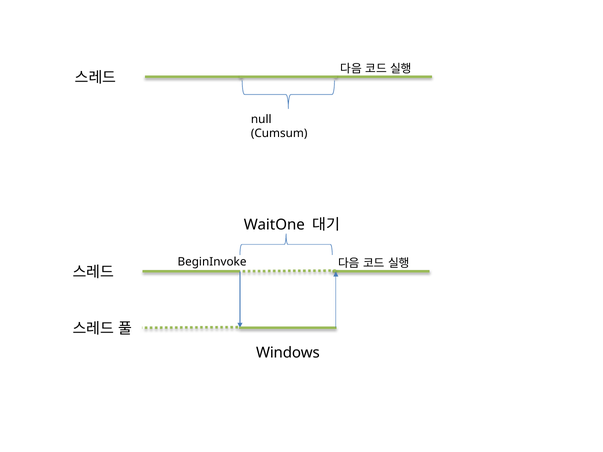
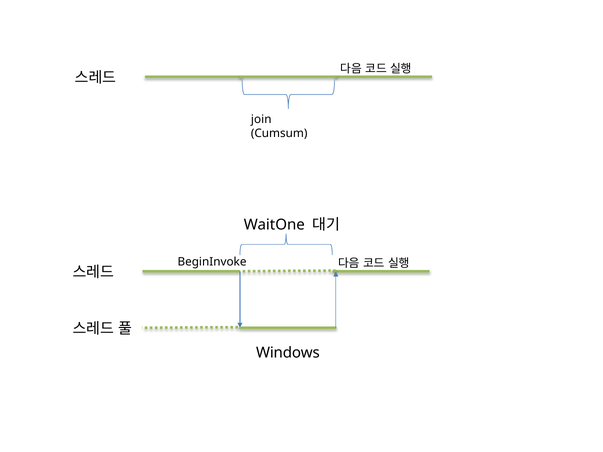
null: null -> join (261, 120)
